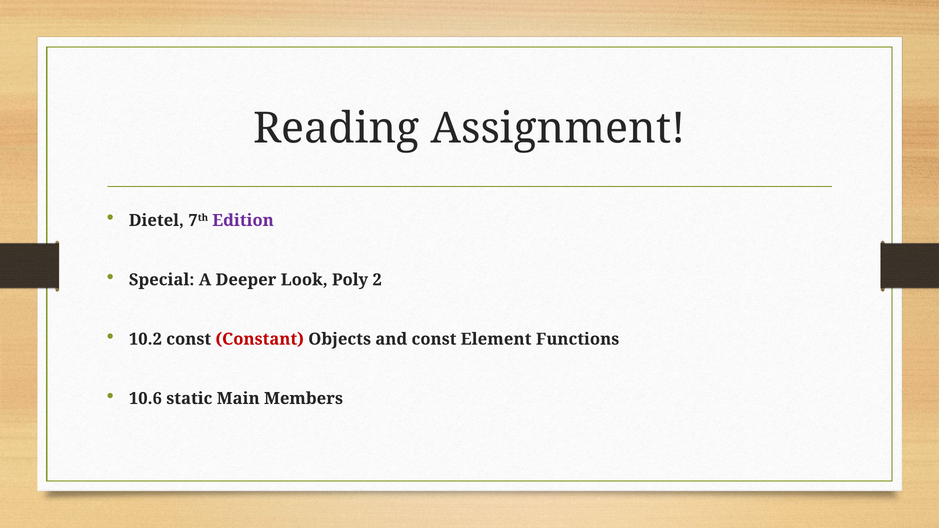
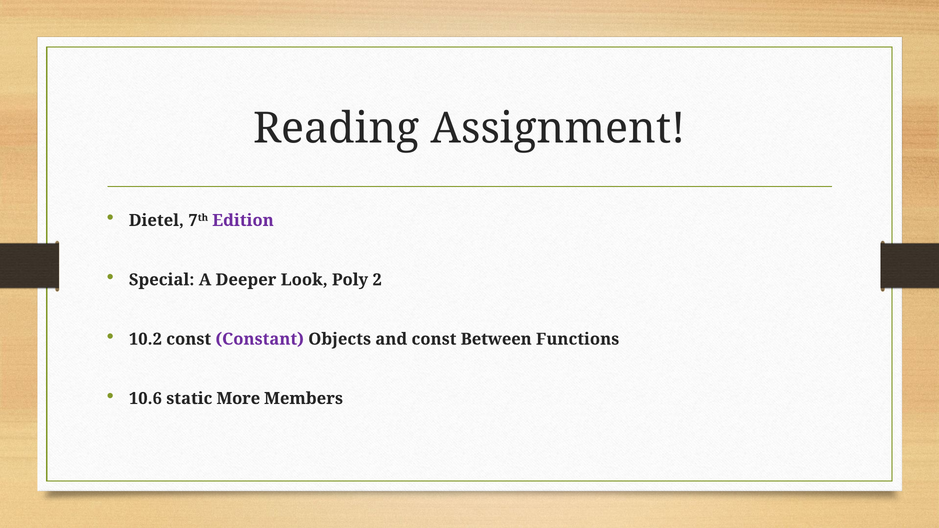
Constant colour: red -> purple (260, 339)
Element: Element -> Between (496, 339)
Main: Main -> More (238, 399)
